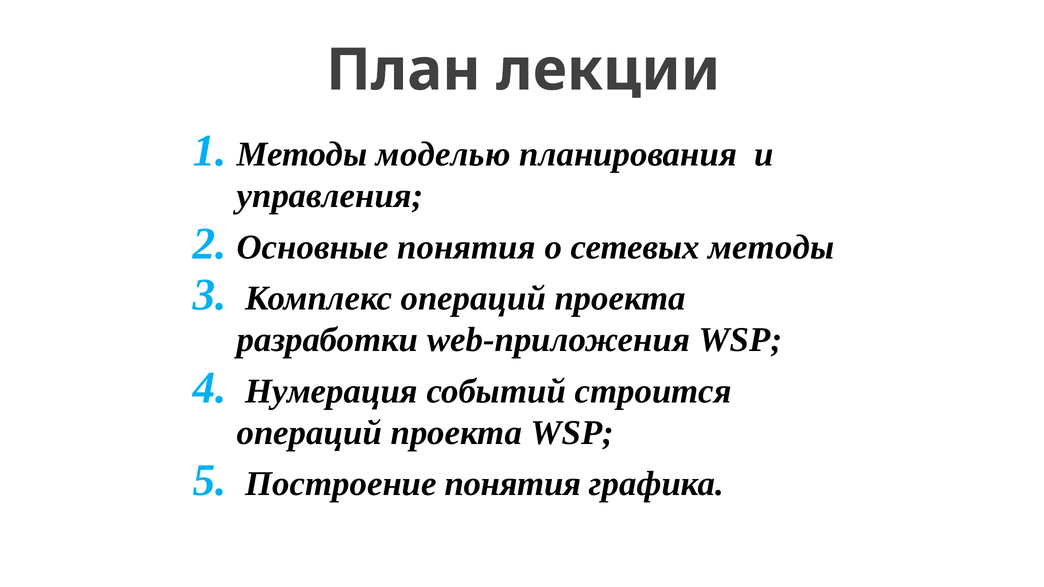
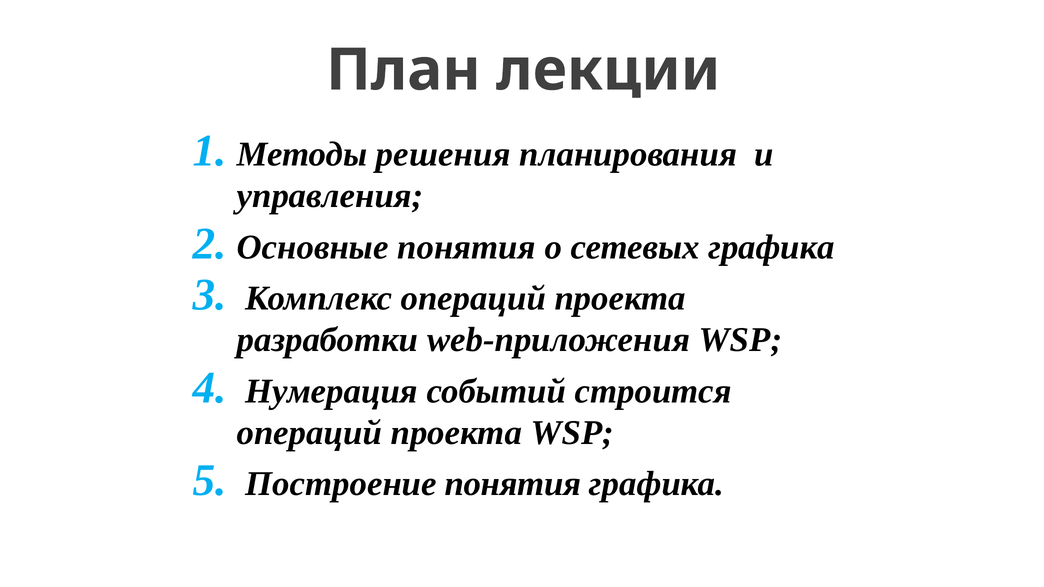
моделью: моделью -> решения (443, 154)
сетевых методы: методы -> графика (771, 247)
